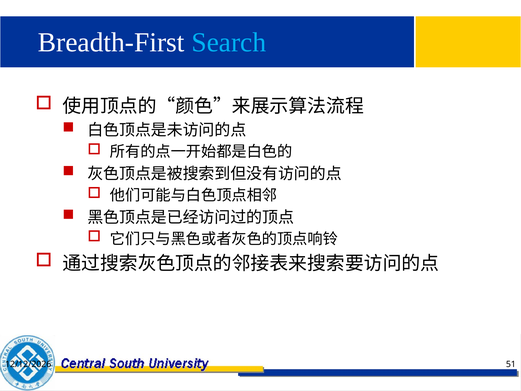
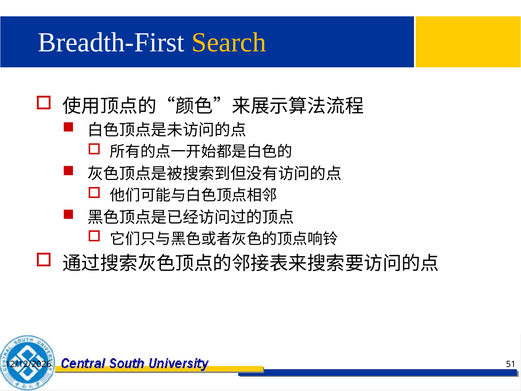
Search colour: light blue -> yellow (229, 42)
